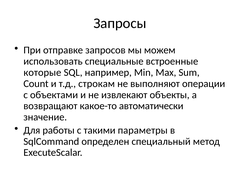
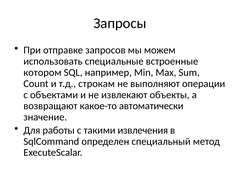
которые: которые -> котором (42, 72)
параметры: параметры -> извлечения (143, 130)
